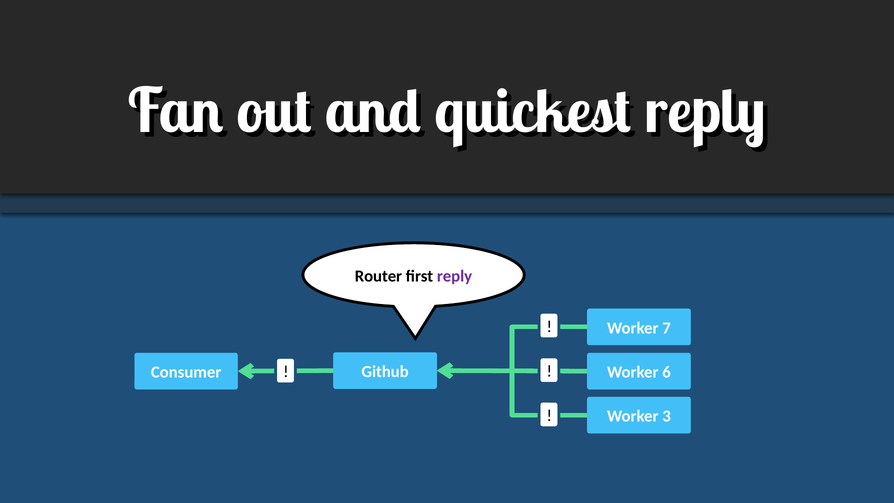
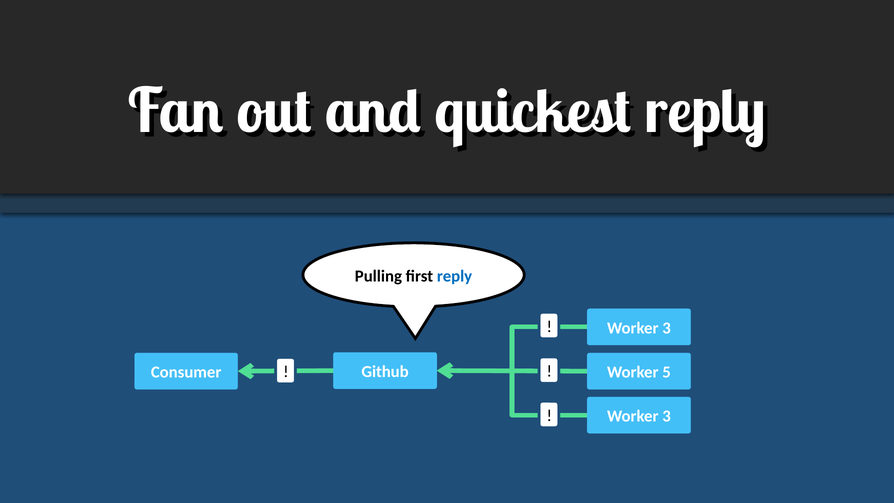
Router: Router -> Pulling (378, 276)
reply colour: purple -> blue (455, 276)
7: 7 -> 3 (666, 328)
6: 6 -> 5 (666, 372)
